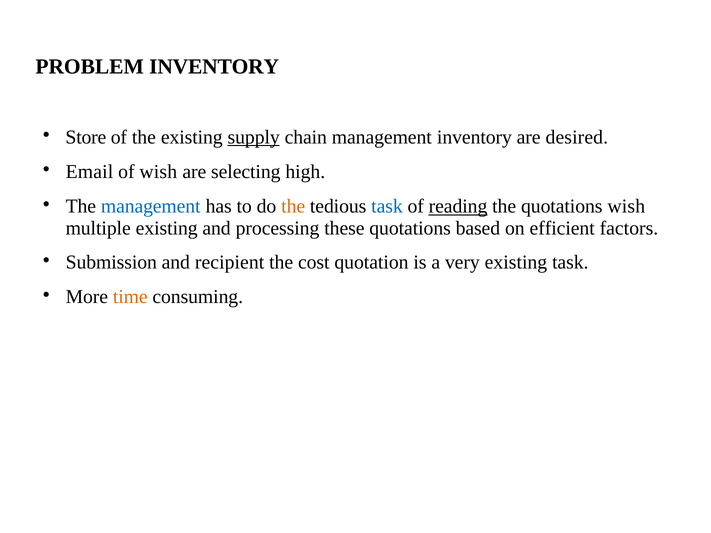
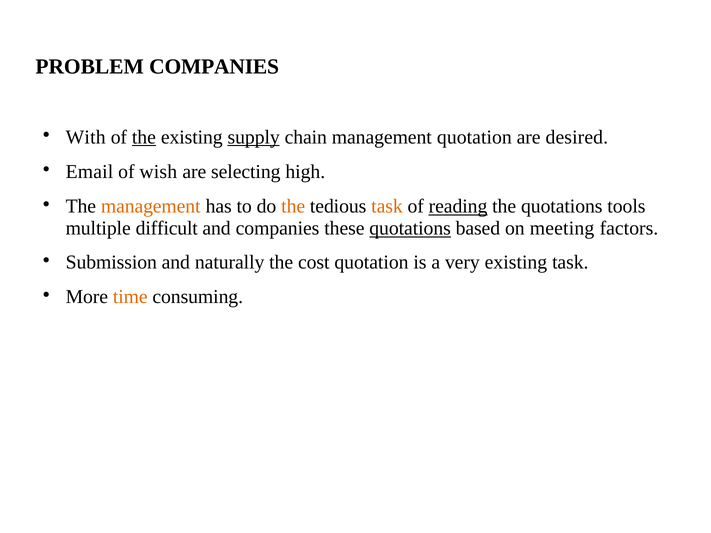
PROBLEM INVENTORY: INVENTORY -> COMPANIES (214, 67)
Store: Store -> With (86, 137)
the underline: none -> present (144, 137)
management inventory: inventory -> quotation (474, 137)
management colour: blue -> orange (151, 207)
task colour: blue -> orange (387, 207)
quotations wish: wish -> tools (626, 207)
multiple existing: existing -> difficult (167, 229)
and processing: processing -> companies (278, 229)
quotations underline: none -> present (410, 229)
efficient: efficient -> meeting (562, 229)
recipient: recipient -> naturally (230, 263)
